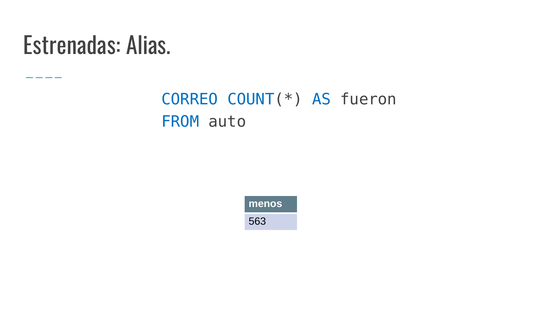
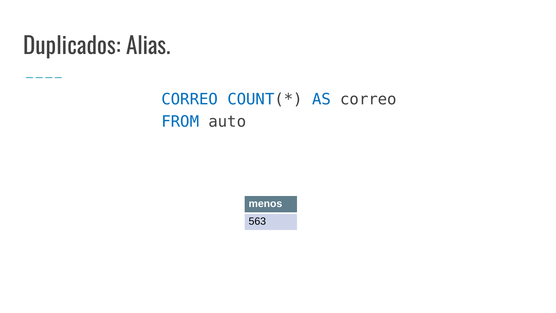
Estrenadas: Estrenadas -> Duplicados (72, 47)
AS fueron: fueron -> correo (368, 99)
